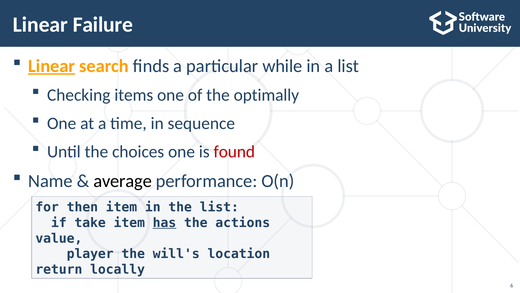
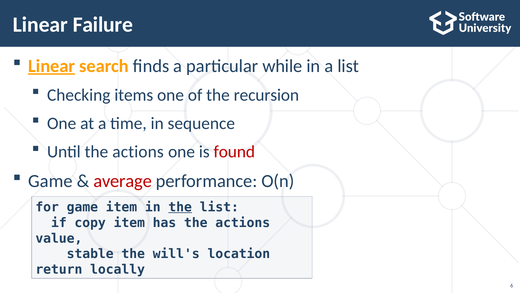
optimally: optimally -> recursion (266, 95)
Until the choices: choices -> actions (138, 152)
Name: Name -> Game (50, 181)
average colour: black -> red (123, 181)
for then: then -> game (82, 207)
the underline: none -> present (180, 207)
take: take -> copy (90, 222)
has underline: present -> none (164, 222)
player: player -> stable (90, 254)
